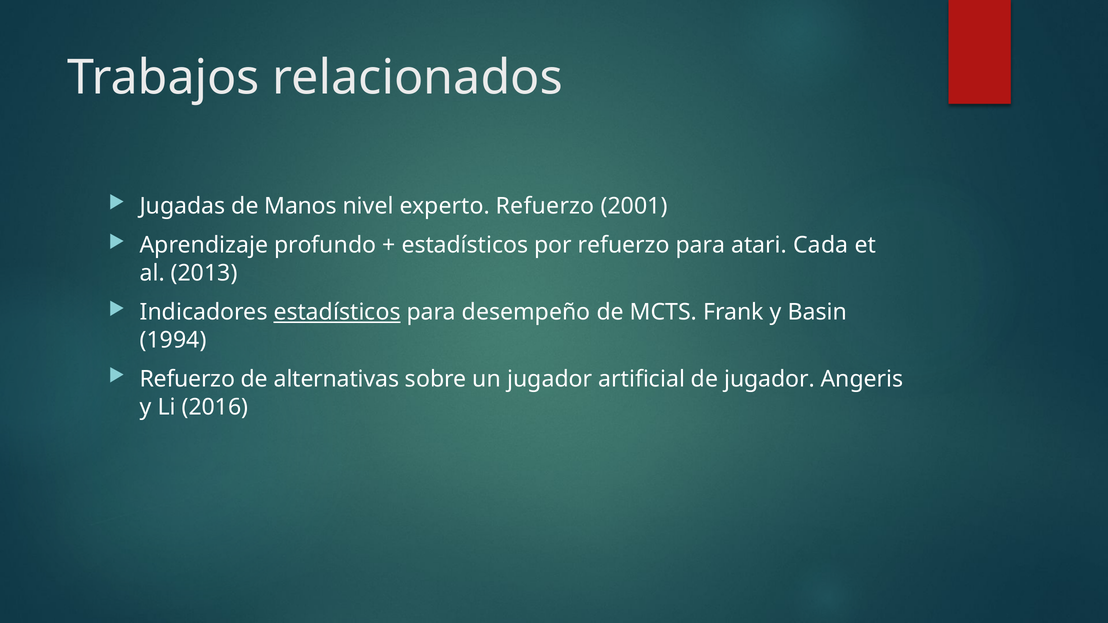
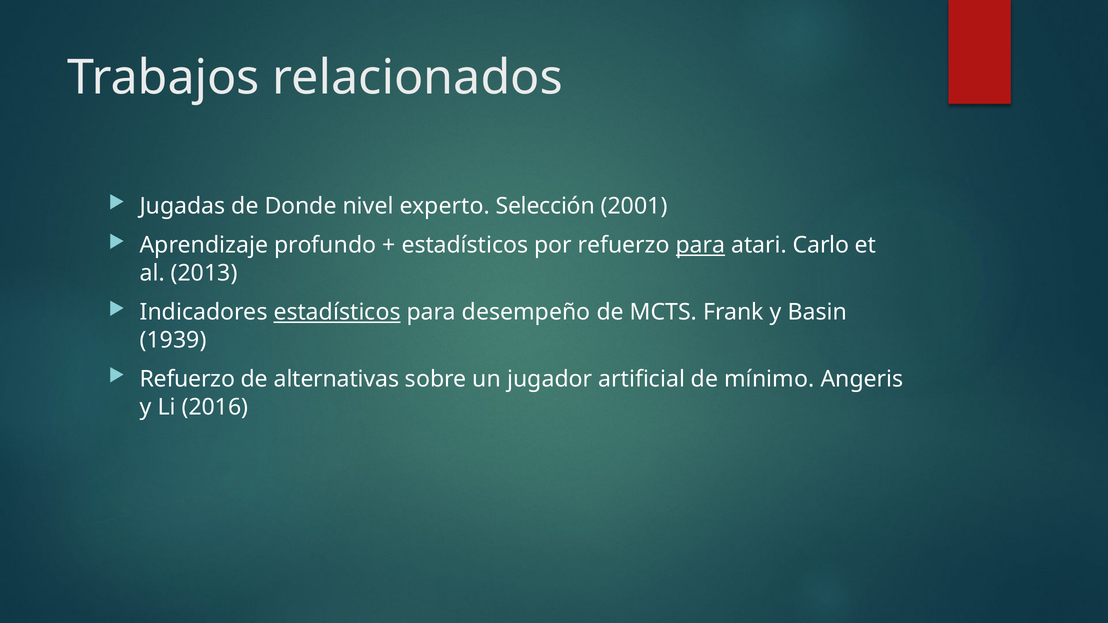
Manos: Manos -> Donde (301, 206)
experto Refuerzo: Refuerzo -> Selección (545, 206)
para underline: none -> present (701, 245)
Cada: Cada -> Carlo (821, 245)
1994: 1994 -> 1939 (173, 340)
de jugador: jugador -> mínimo (769, 379)
